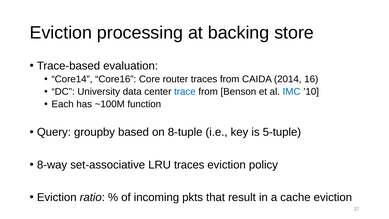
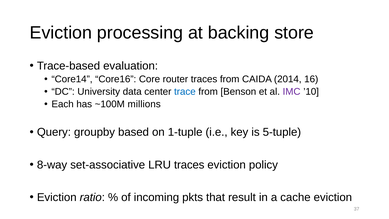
IMC colour: blue -> purple (292, 92)
function: function -> millions (144, 104)
8-tuple: 8-tuple -> 1-tuple (185, 132)
